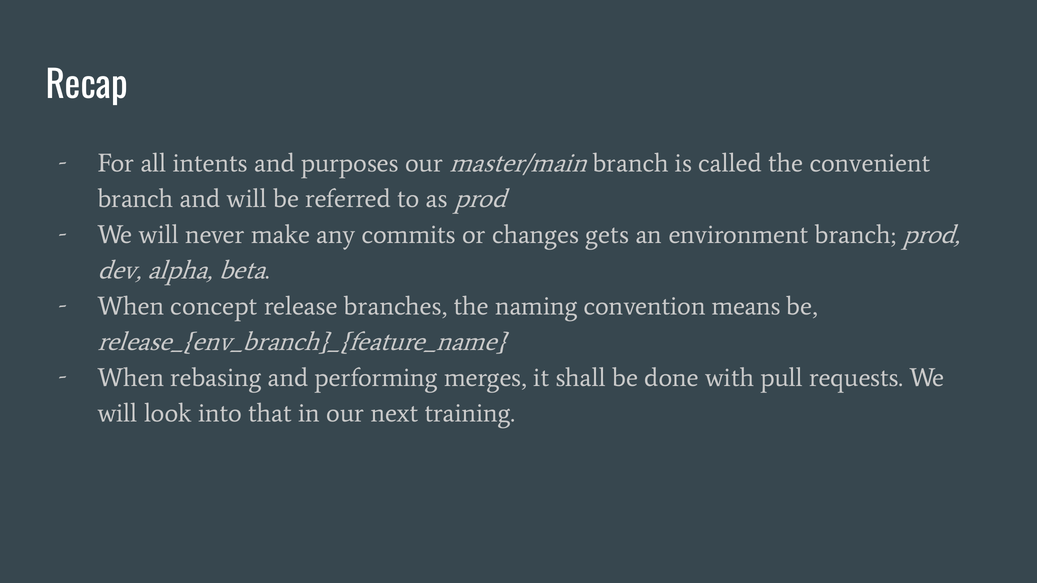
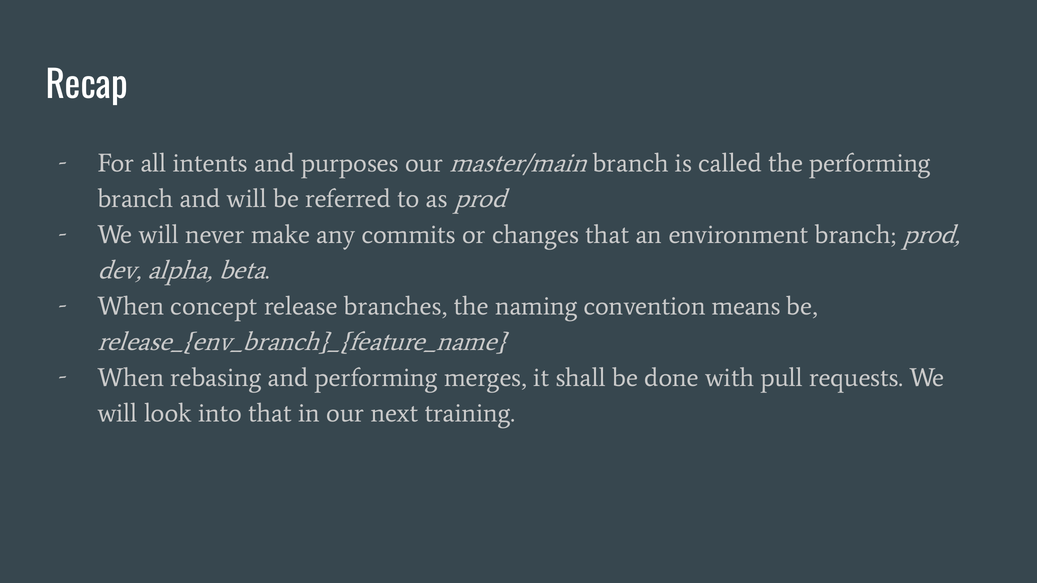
the convenient: convenient -> performing (870, 163)
changes gets: gets -> that (607, 235)
